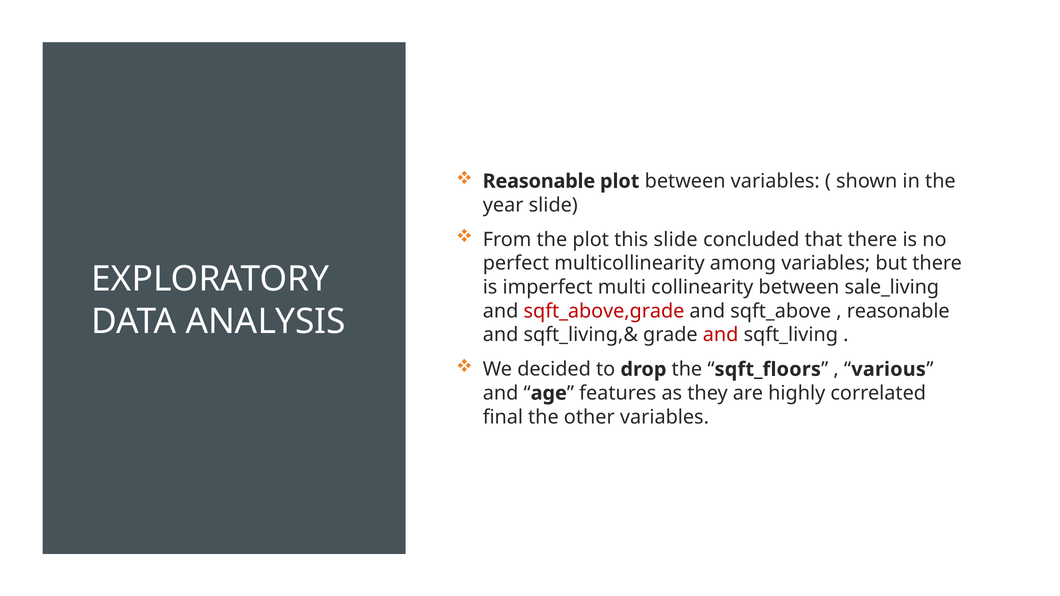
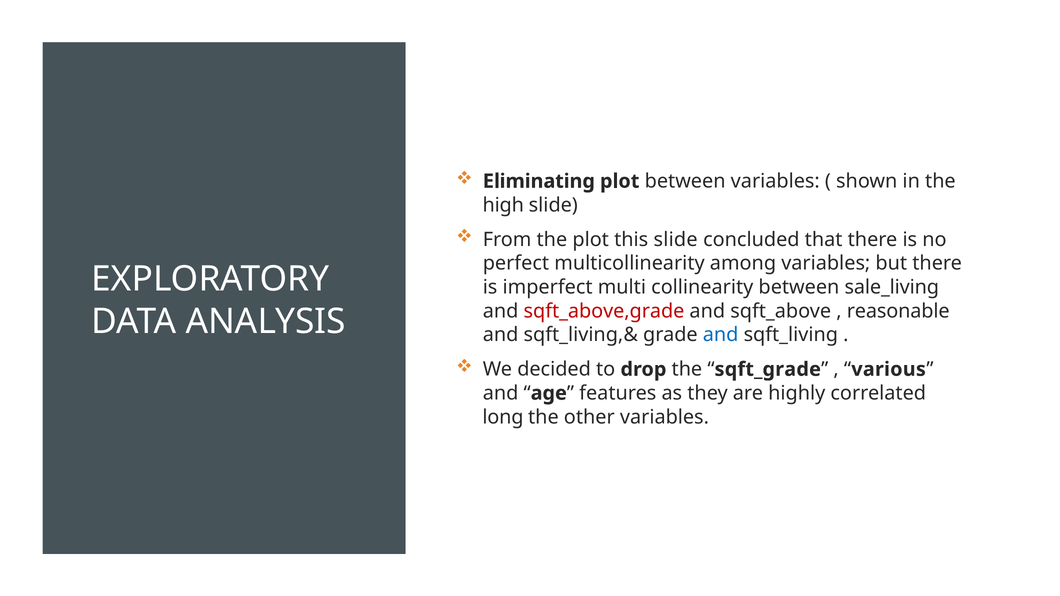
Reasonable: Reasonable -> Eliminating (539, 181)
year: year -> high (503, 205)
and colour: red -> blue (721, 335)
sqft_floors: sqft_floors -> sqft_grade (768, 369)
final: final -> long (503, 417)
